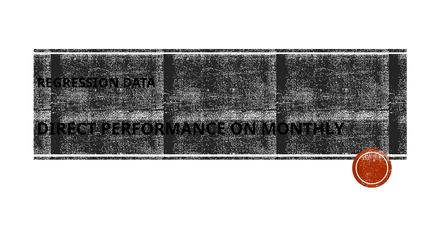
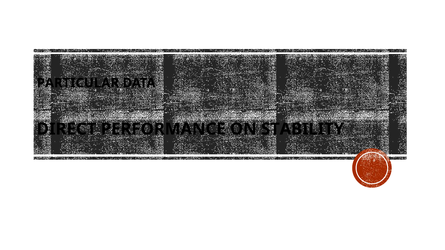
REGRESSION: REGRESSION -> PARTICULAR (78, 83)
MONTHLY: MONTHLY -> STABILITY (303, 129)
